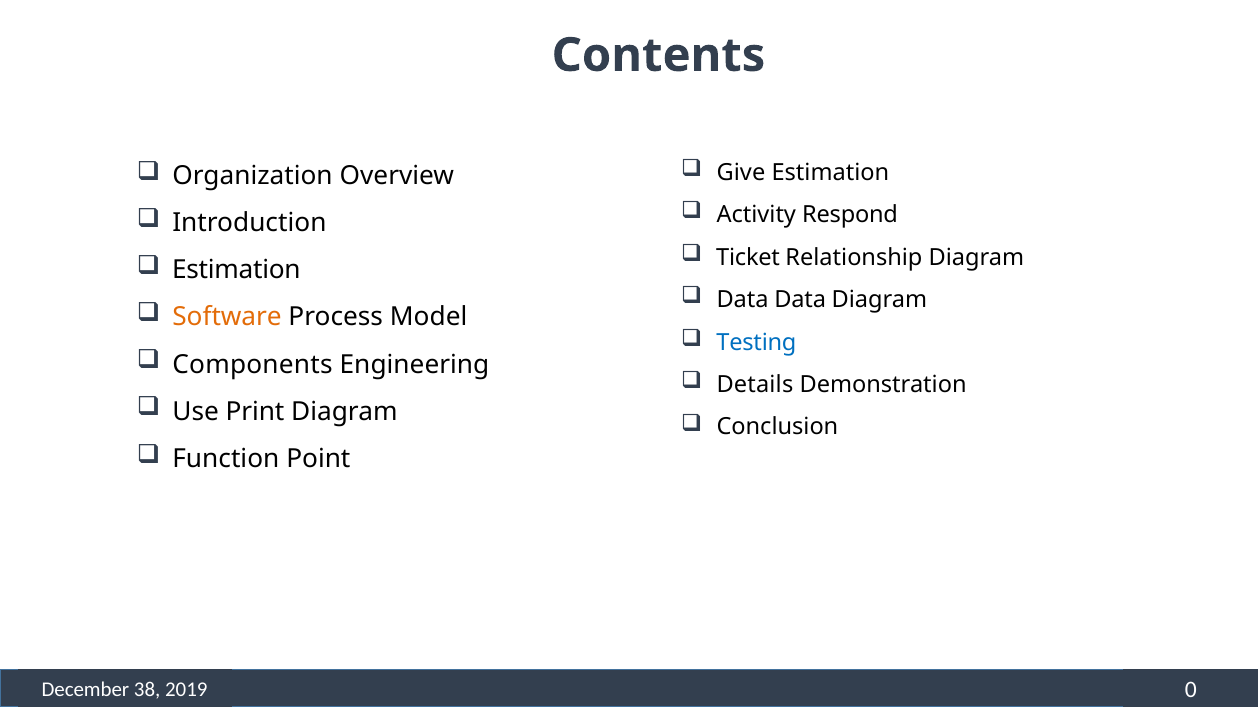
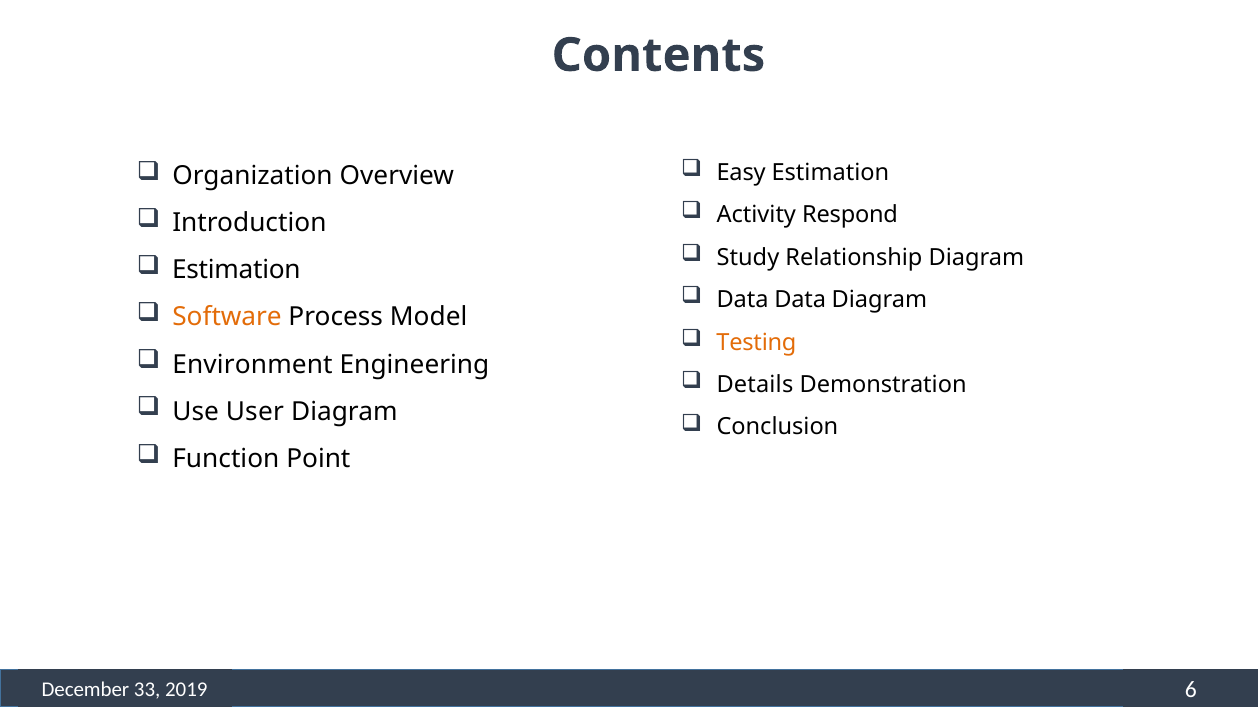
Give: Give -> Easy (741, 173)
Ticket: Ticket -> Study (748, 258)
Testing colour: blue -> orange (756, 343)
Components: Components -> Environment (253, 365)
Print: Print -> User (255, 412)
38: 38 -> 33 (147, 690)
0: 0 -> 6 (1191, 691)
